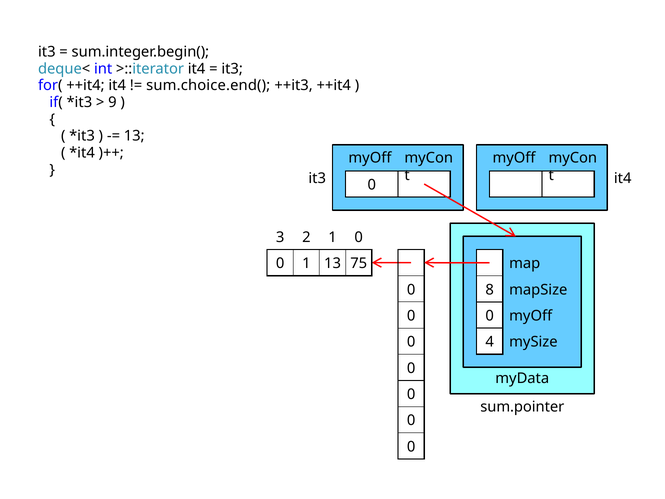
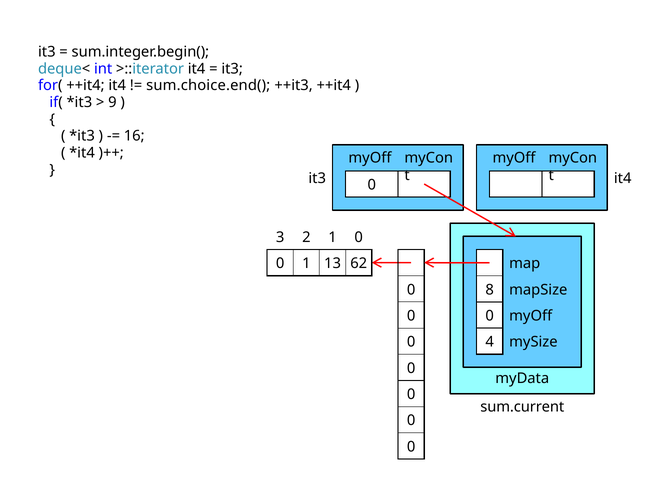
13: 13 -> 16 (134, 136)
75: 75 -> 62 (359, 263)
sum.pointer: sum.pointer -> sum.current (522, 407)
